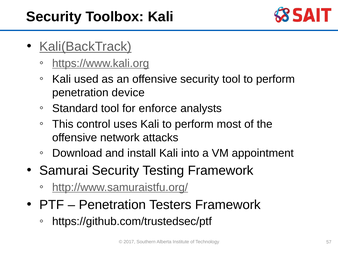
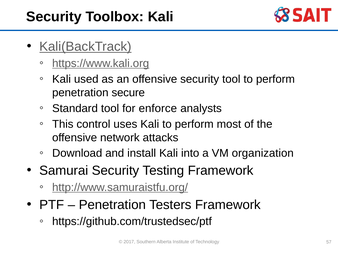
device: device -> secure (128, 93)
appointment: appointment -> organization (263, 154)
